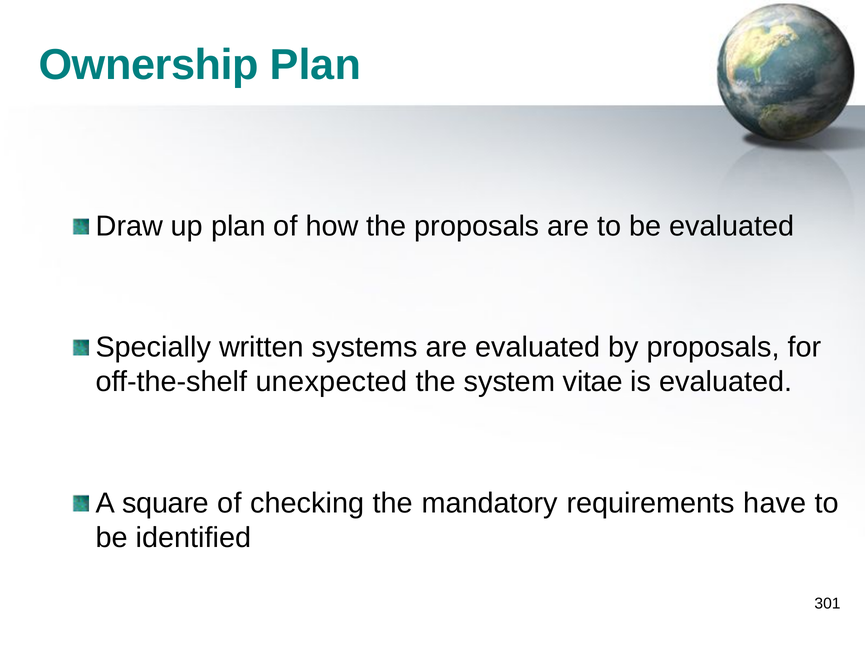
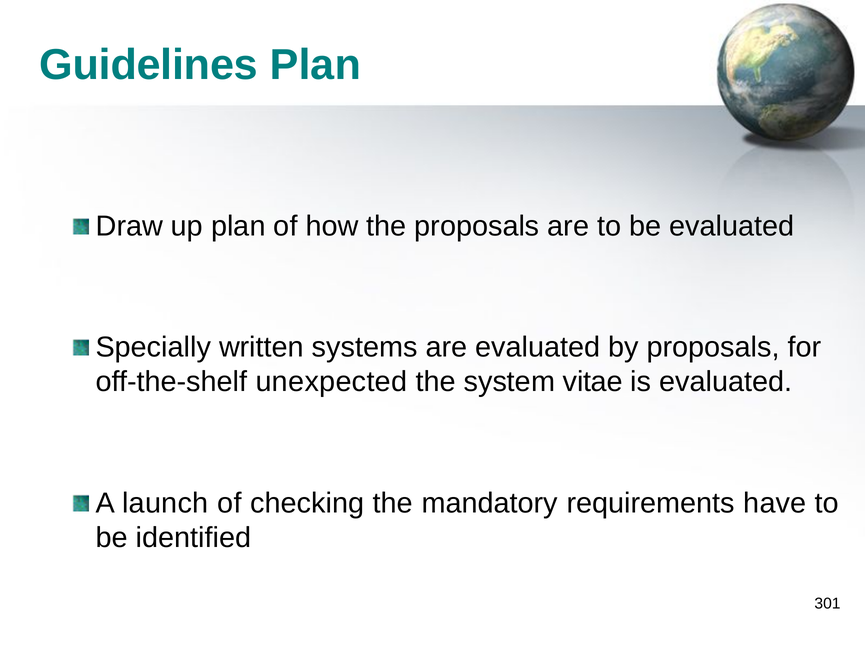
Ownership: Ownership -> Guidelines (149, 65)
square: square -> launch (165, 503)
